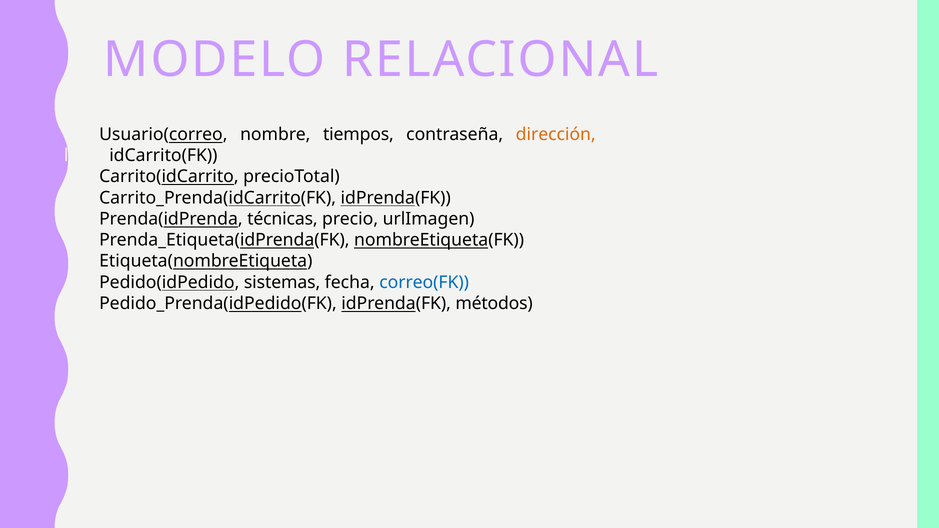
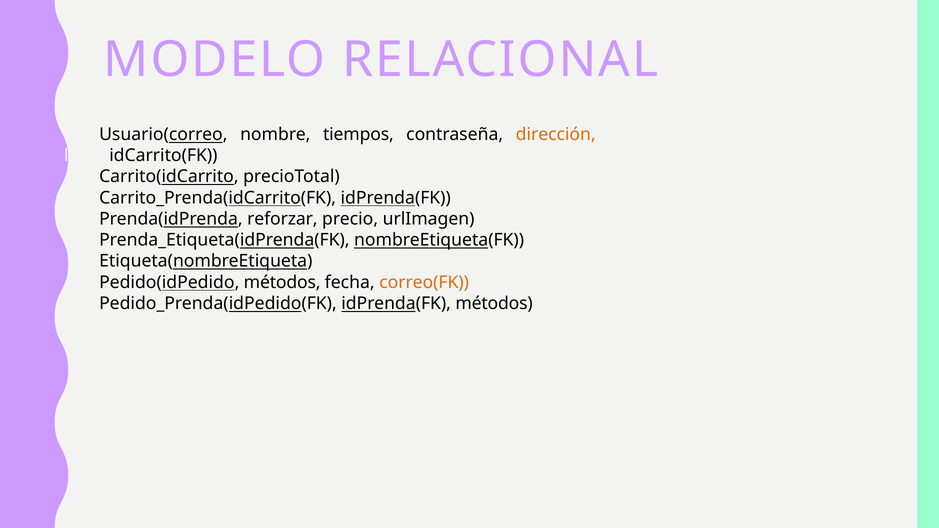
técnicas: técnicas -> reforzar (282, 219)
Pedido(idPedido sistemas: sistemas -> métodos (282, 282)
correo(FK colour: blue -> orange (424, 282)
